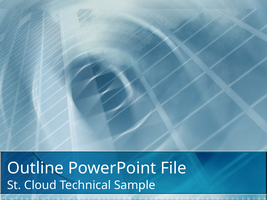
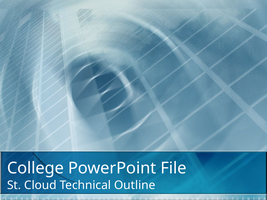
Outline: Outline -> College (35, 168)
Sample: Sample -> Outline (135, 185)
